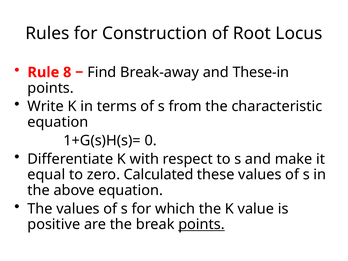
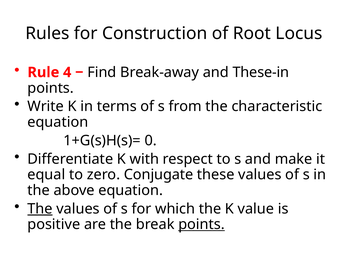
8: 8 -> 4 (67, 72)
Calculated: Calculated -> Conjugate (159, 175)
The underline: none -> present (40, 209)
